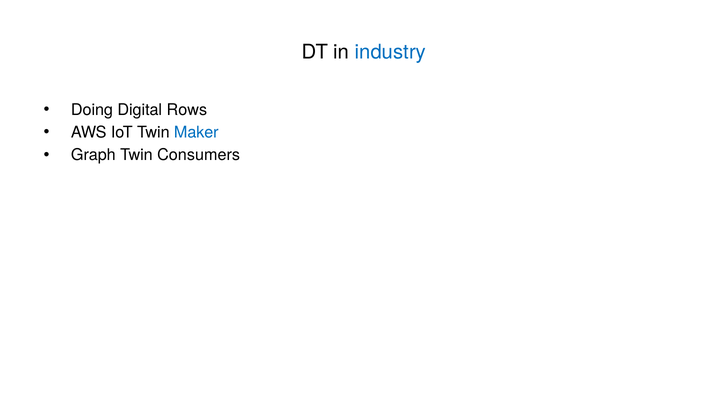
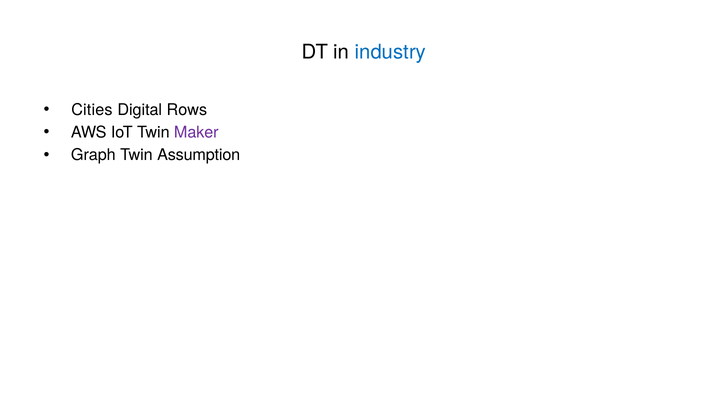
Doing: Doing -> Cities (92, 110)
Maker colour: blue -> purple (196, 133)
Consumers: Consumers -> Assumption (199, 155)
